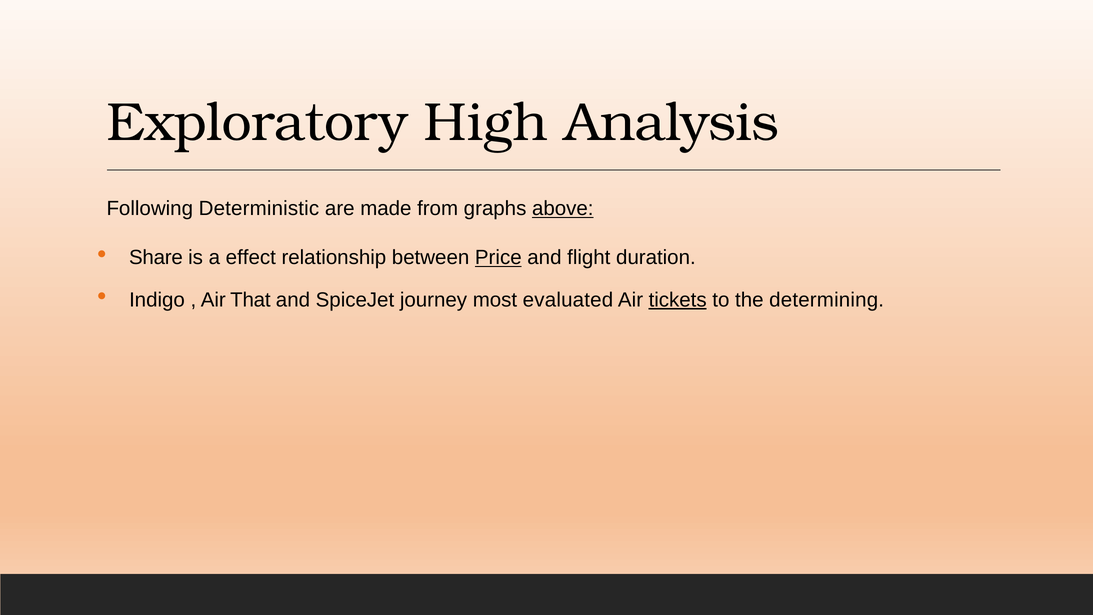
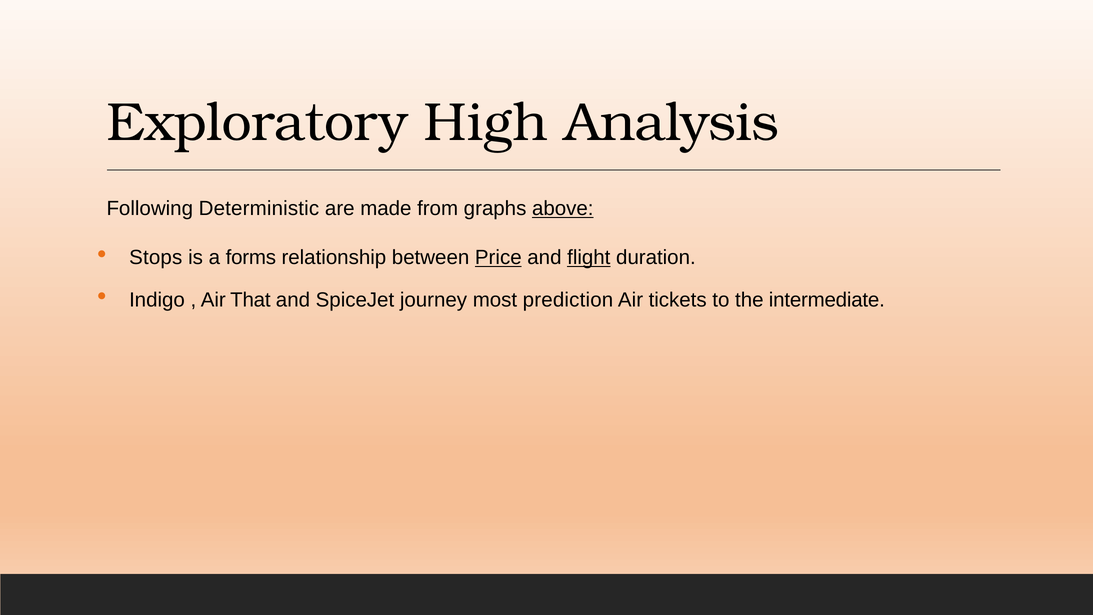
Share: Share -> Stops (156, 258)
effect: effect -> forms (251, 258)
flight underline: none -> present (589, 258)
evaluated: evaluated -> prediction (568, 300)
tickets underline: present -> none (678, 300)
determining: determining -> intermediate (827, 300)
